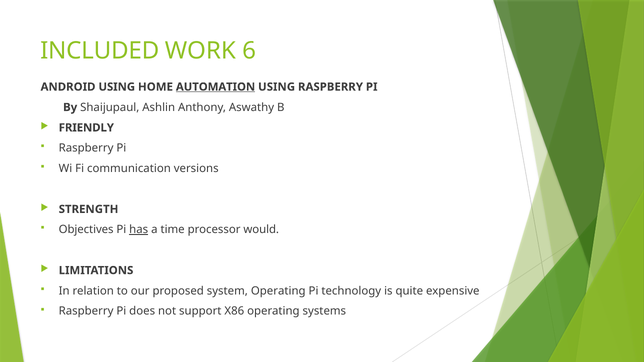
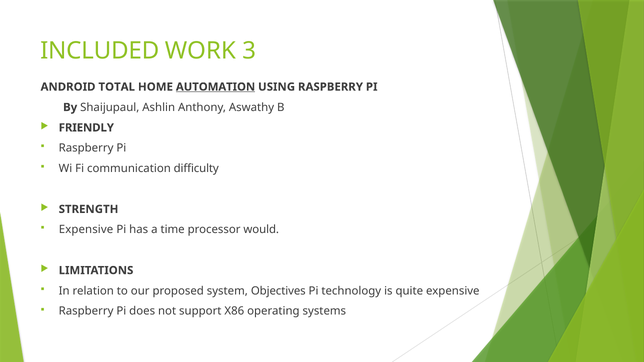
6: 6 -> 3 (249, 51)
ANDROID USING: USING -> TOTAL (117, 87)
versions: versions -> difficulty (196, 169)
Objectives: Objectives -> Expensive (86, 230)
has underline: present -> none (139, 230)
system Operating: Operating -> Objectives (278, 291)
